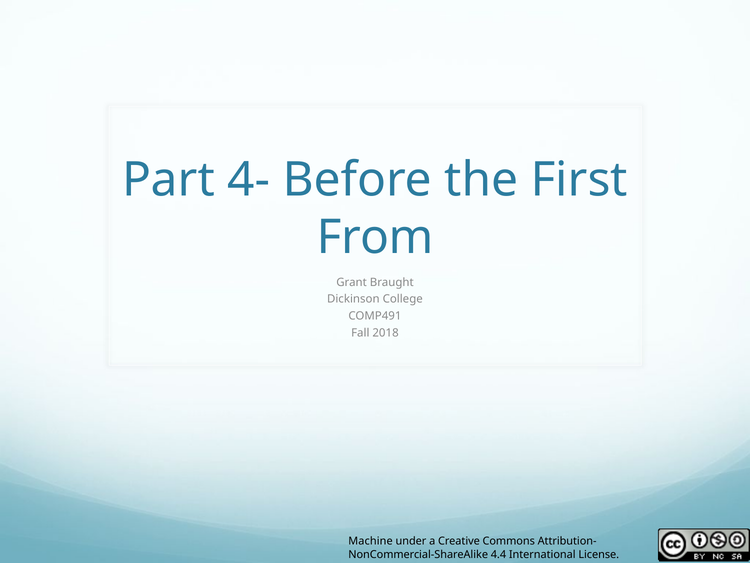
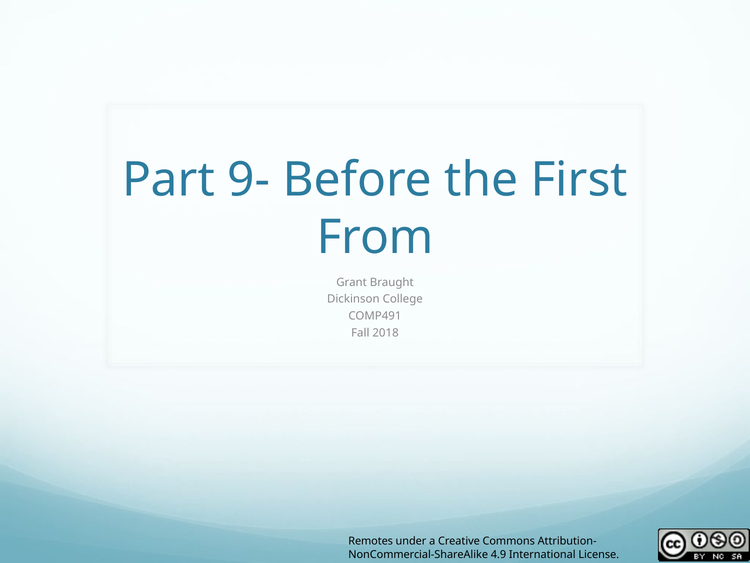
4-: 4- -> 9- (249, 180)
Machine: Machine -> Remotes (371, 541)
4.4: 4.4 -> 4.9 (498, 554)
